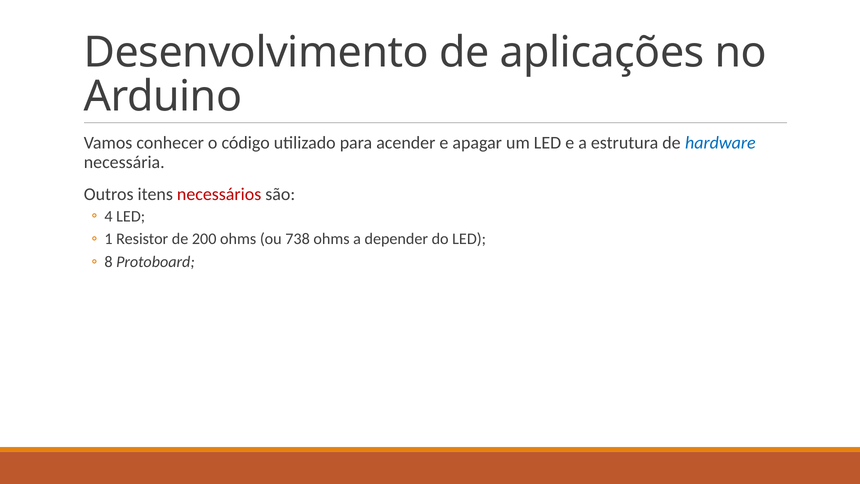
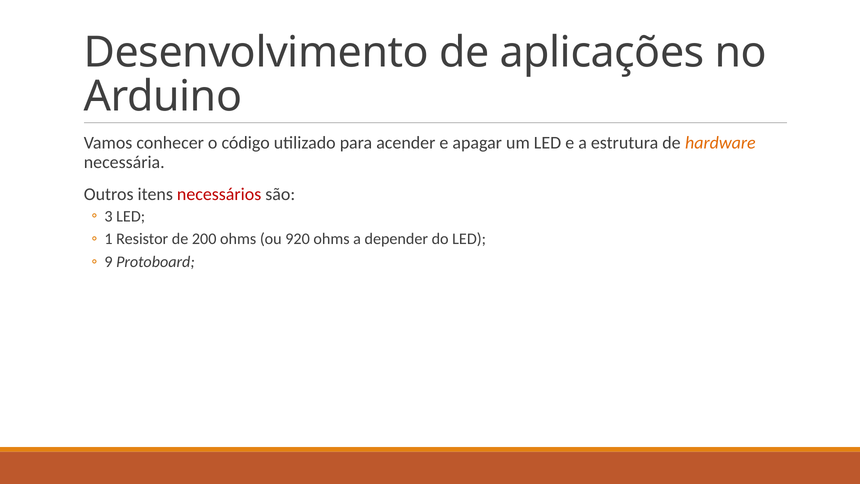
hardware colour: blue -> orange (720, 143)
4: 4 -> 3 (109, 216)
738: 738 -> 920 (298, 239)
8: 8 -> 9 (109, 262)
